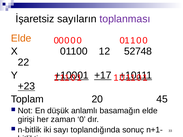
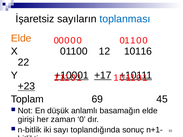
toplanması colour: purple -> blue (125, 19)
52748: 52748 -> 10116 (138, 51)
20: 20 -> 69 (97, 99)
